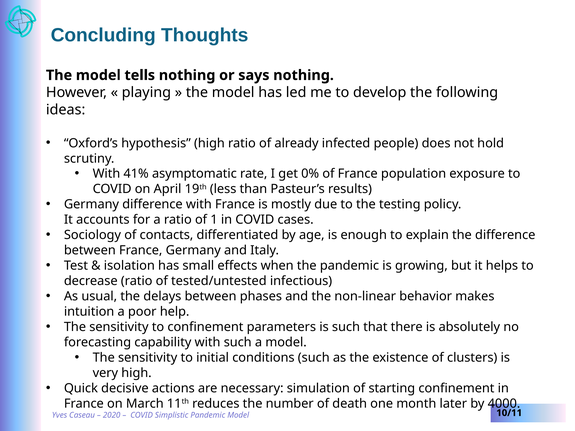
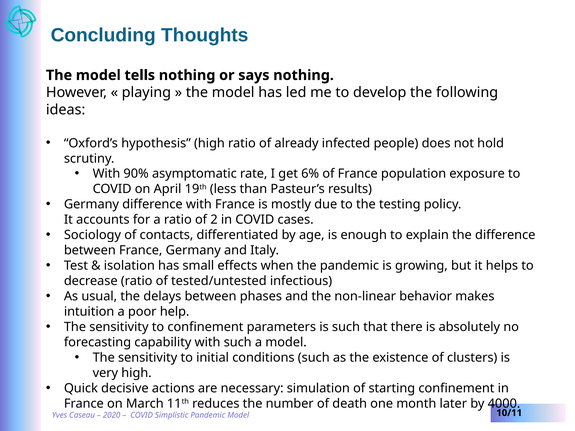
41%: 41% -> 90% (136, 174)
0%: 0% -> 6% (310, 174)
1: 1 -> 2 (214, 220)
